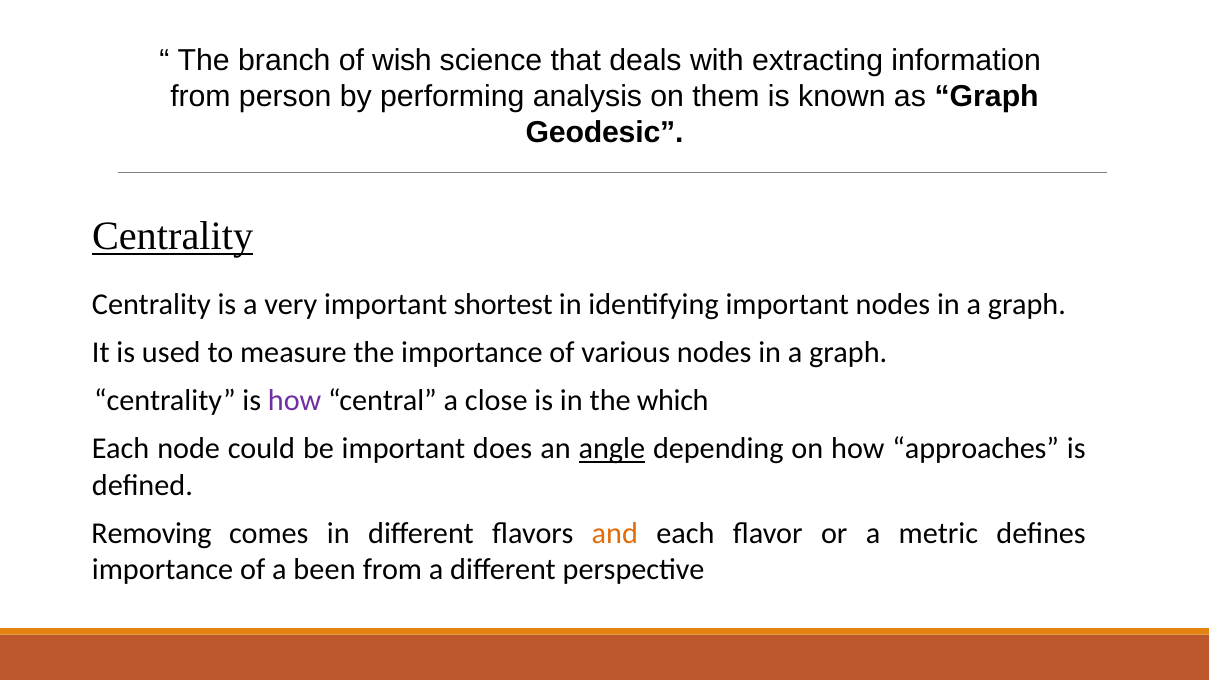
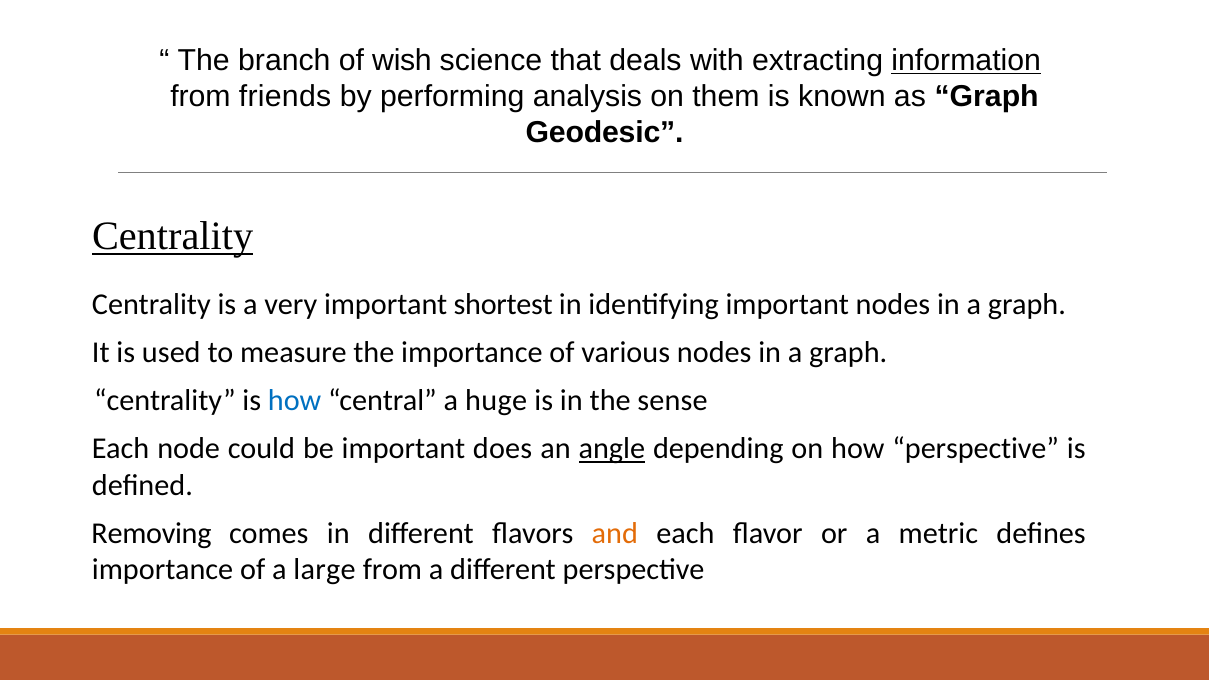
information underline: none -> present (966, 60)
person: person -> friends (285, 97)
how colour: purple -> blue (295, 401)
close: close -> huge (496, 401)
which: which -> sense (672, 401)
how approaches: approaches -> perspective (976, 449)
been: been -> large (325, 570)
